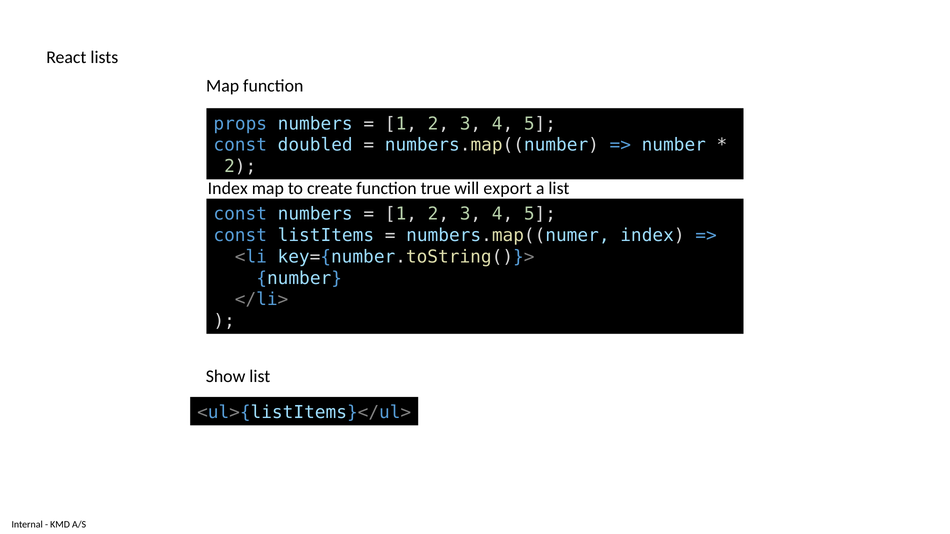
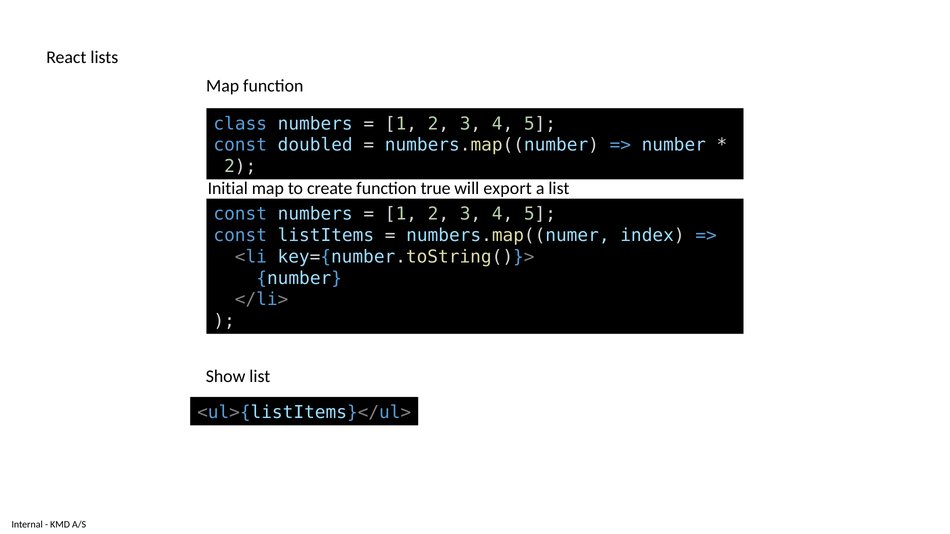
props: props -> class (240, 124)
Index: Index -> Initial (228, 188)
